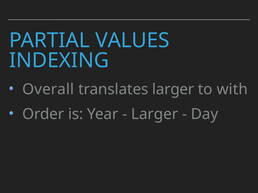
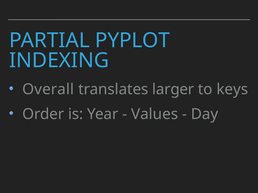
VALUES: VALUES -> PYPLOT (132, 41)
with: with -> keys (232, 90)
Larger: Larger -> Values (155, 114)
